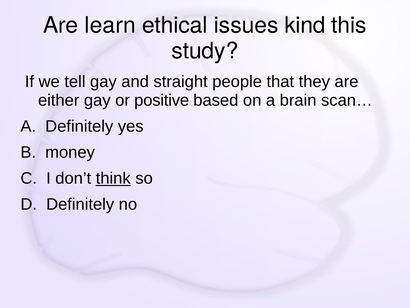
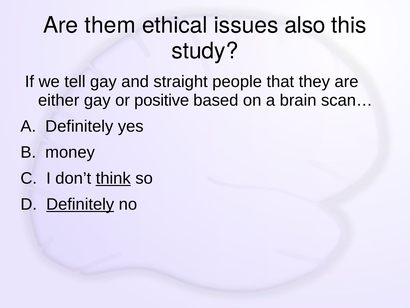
learn: learn -> them (110, 25)
kind: kind -> also (305, 25)
Definitely underline: none -> present (80, 204)
